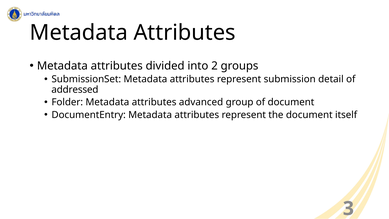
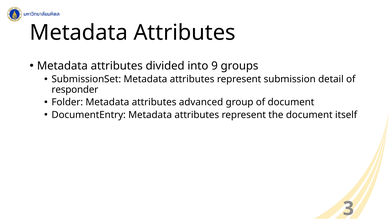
2: 2 -> 9 (215, 66)
addressed: addressed -> responder (75, 90)
